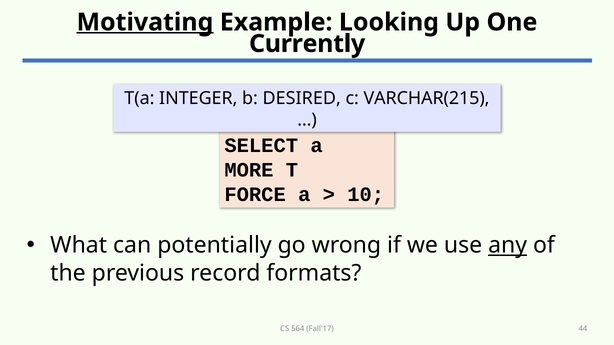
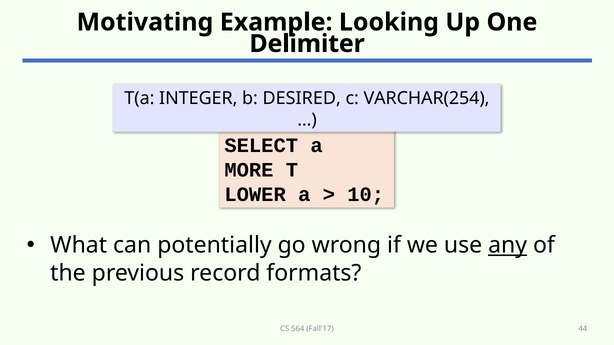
Motivating underline: present -> none (145, 22)
Currently: Currently -> Delimiter (307, 44)
VARCHAR(215: VARCHAR(215 -> VARCHAR(254 (427, 99)
FORCE: FORCE -> LOWER (255, 195)
